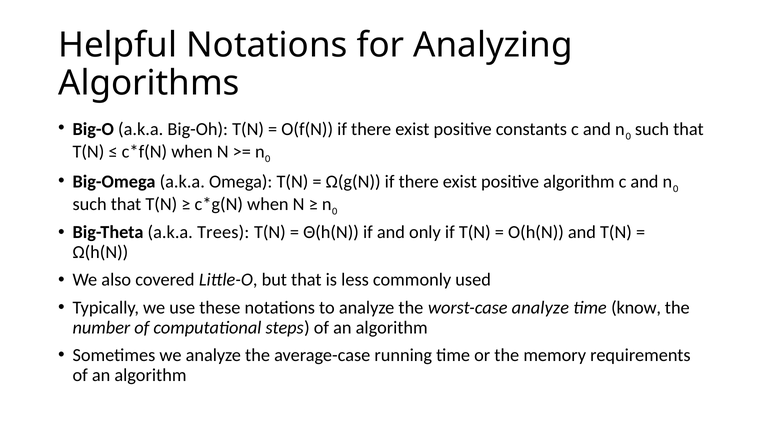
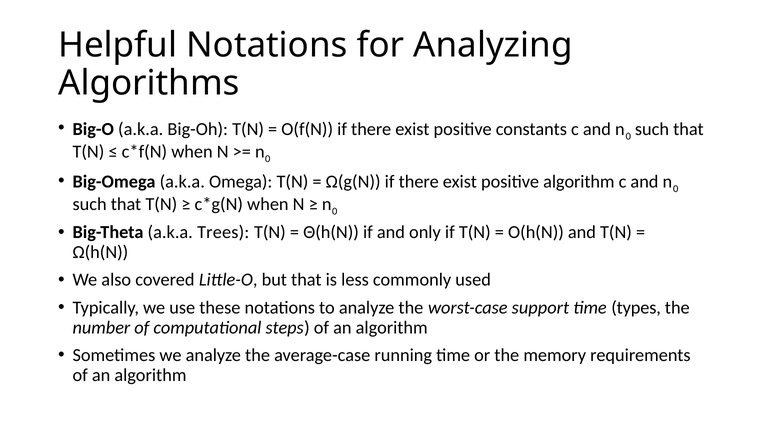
worst-case analyze: analyze -> support (540, 308)
know: know -> types (636, 308)
